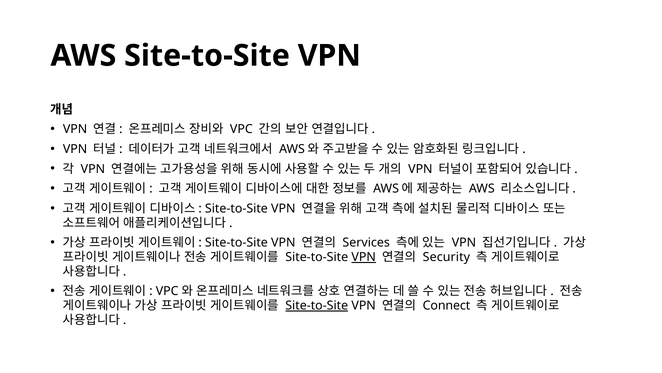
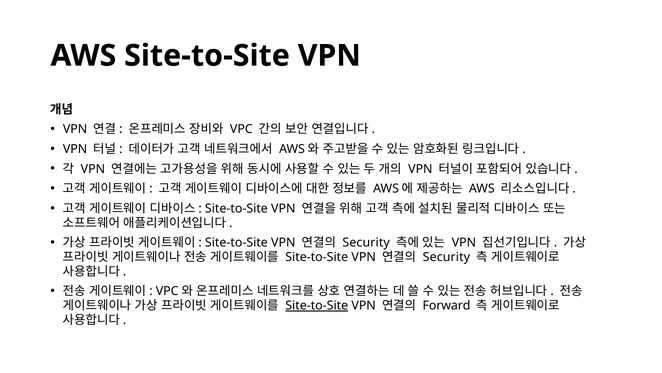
Services: Services -> Security (366, 242)
VPN underline: present -> none (364, 257)
Connect: Connect -> Forward (447, 305)
